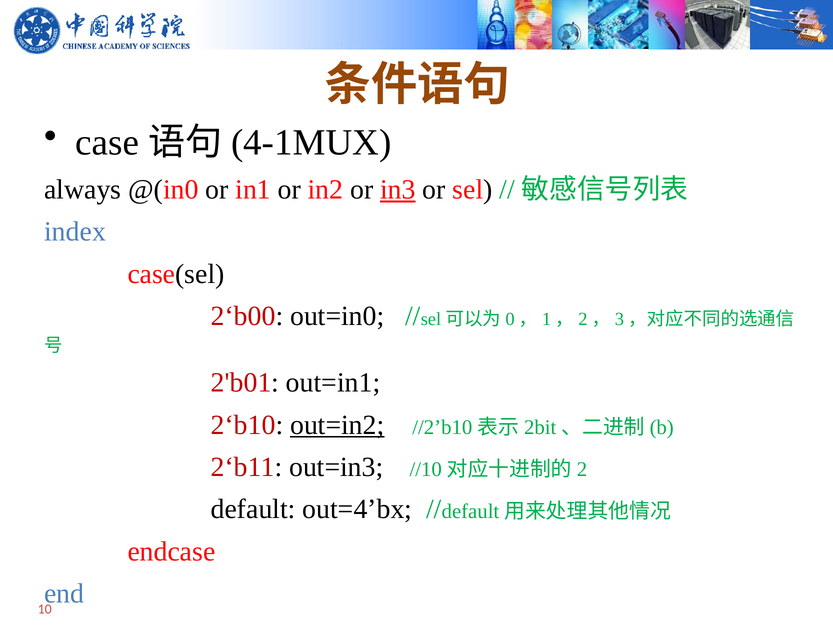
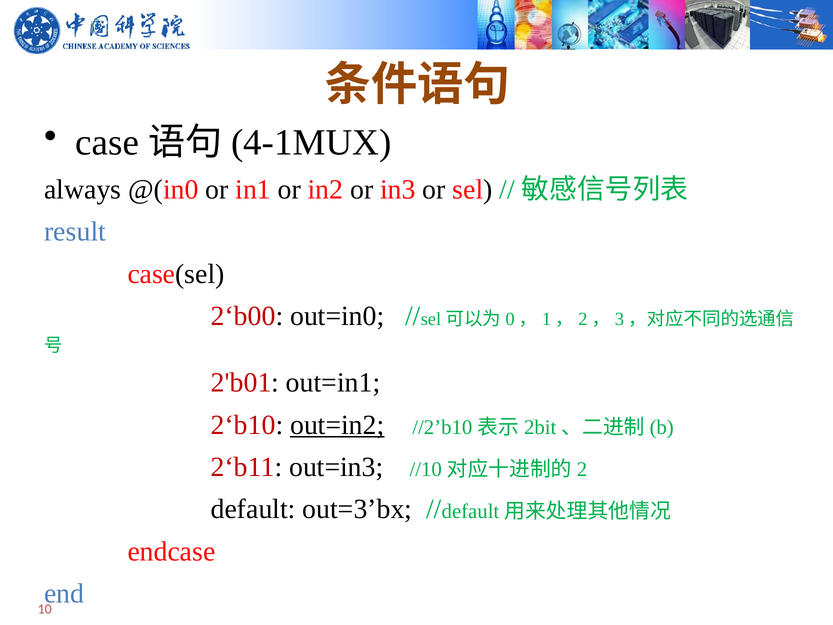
in3 underline: present -> none (398, 189)
index: index -> result (75, 232)
out=4’bx: out=4’bx -> out=3’bx (357, 509)
